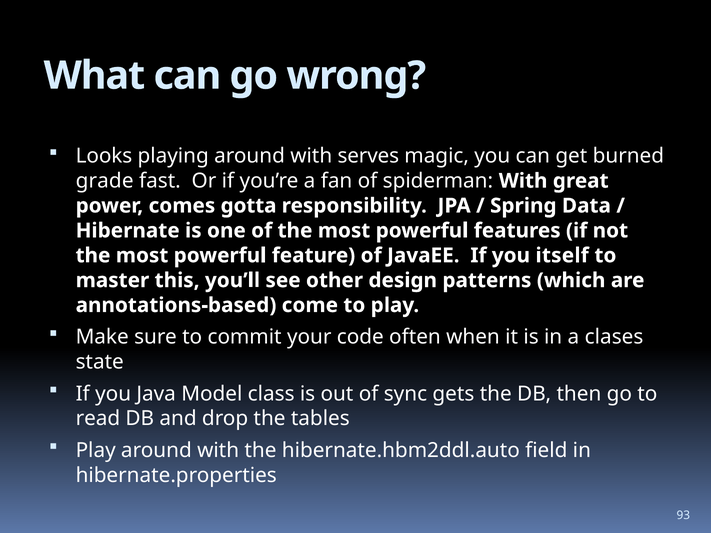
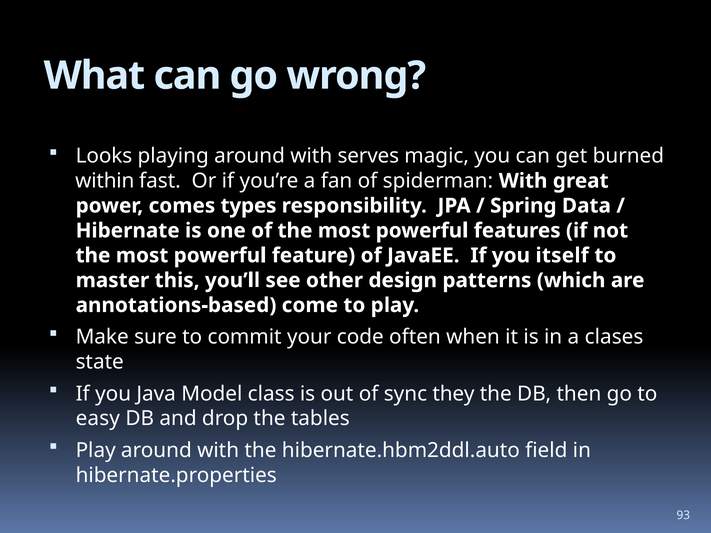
grade: grade -> within (105, 181)
gotta: gotta -> types (249, 206)
gets: gets -> they (453, 394)
read: read -> easy (98, 419)
